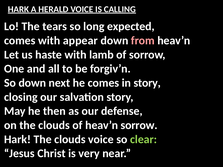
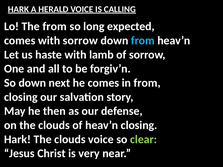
The tears: tears -> from (55, 26)
with appear: appear -> sorrow (80, 41)
from colour: pink -> light blue (143, 41)
in story: story -> from (147, 83)
heav’n sorrow: sorrow -> closing (139, 125)
